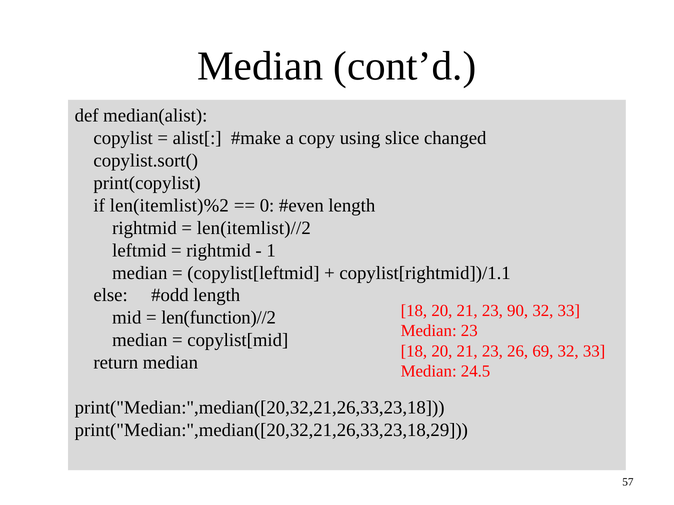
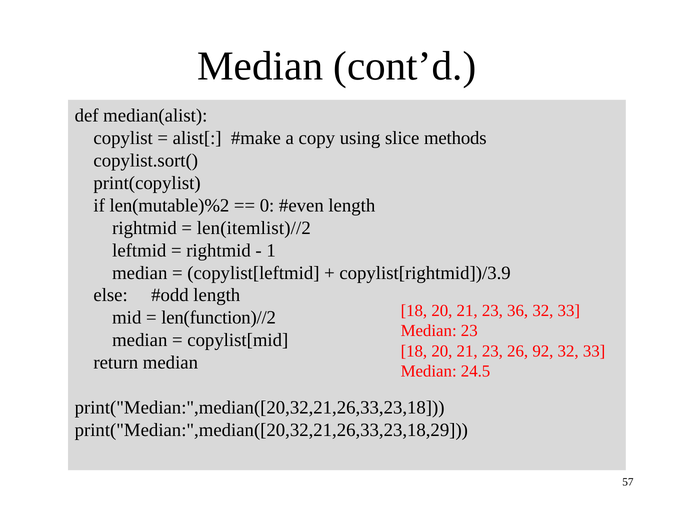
changed: changed -> methods (455, 138)
len(itemlist)%2: len(itemlist)%2 -> len(mutable)%2 (169, 206)
copylist[rightmid])/1.1: copylist[rightmid])/1.1 -> copylist[rightmid])/3.9 (425, 273)
90: 90 -> 36 (518, 311)
69: 69 -> 92 (543, 351)
